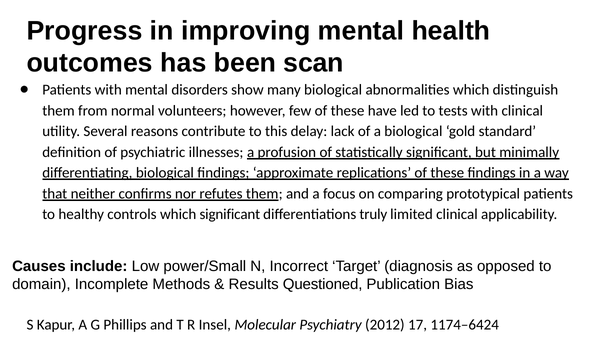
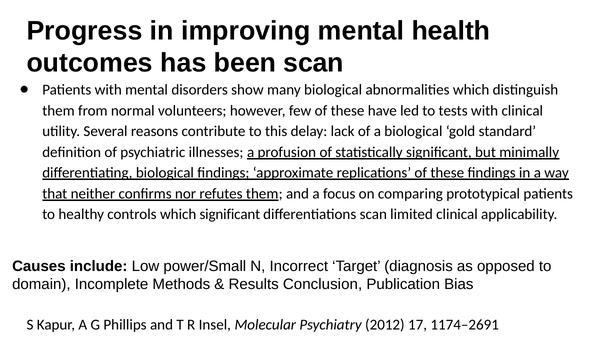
differentiations truly: truly -> scan (373, 214)
Questioned: Questioned -> Conclusion (323, 284)
1174–6424: 1174–6424 -> 1174–2691 (465, 324)
